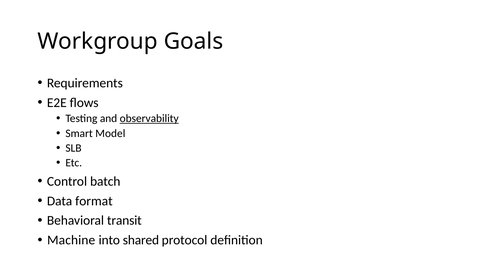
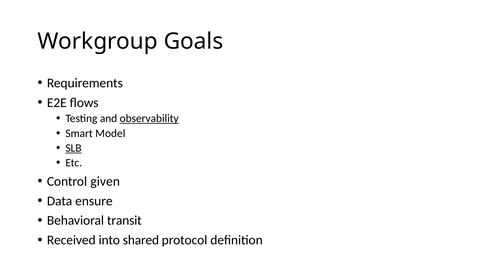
SLB underline: none -> present (73, 148)
batch: batch -> given (105, 181)
format: format -> ensure (94, 201)
Machine: Machine -> Received (71, 240)
